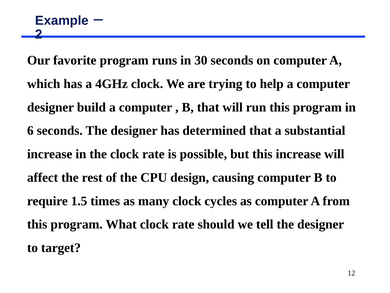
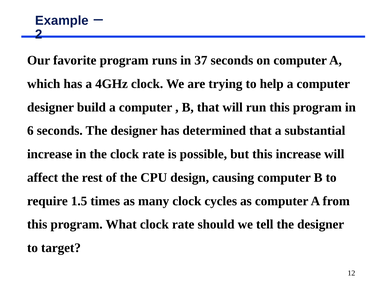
30: 30 -> 37 (201, 60)
